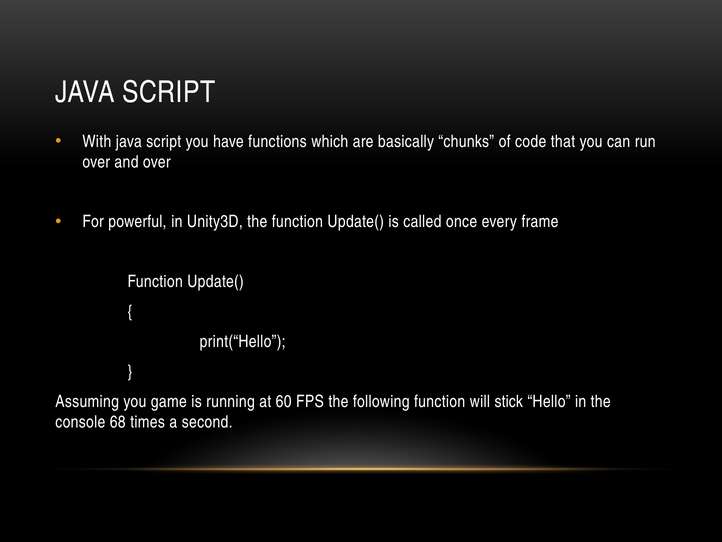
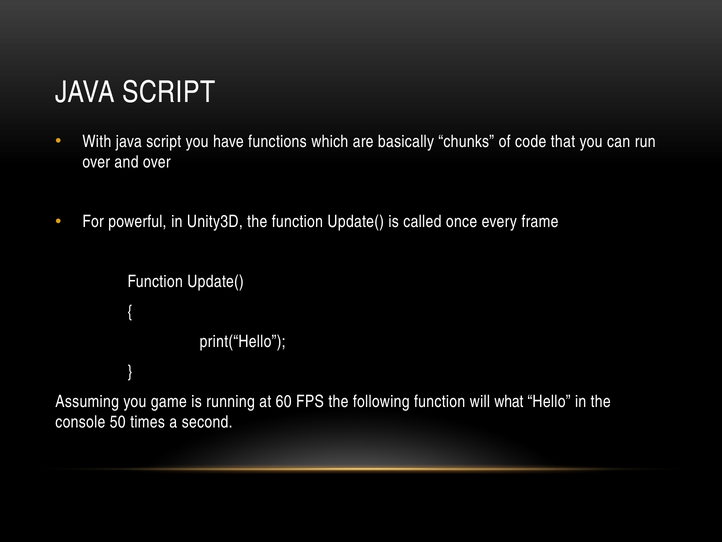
stick: stick -> what (509, 401)
68: 68 -> 50 (118, 422)
